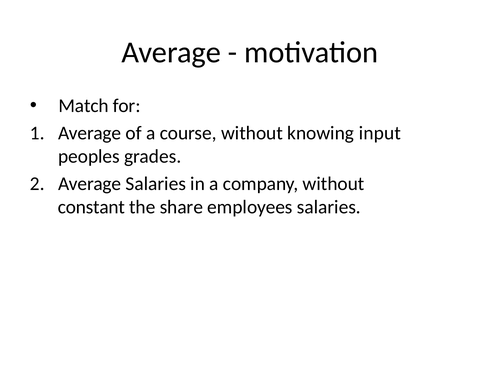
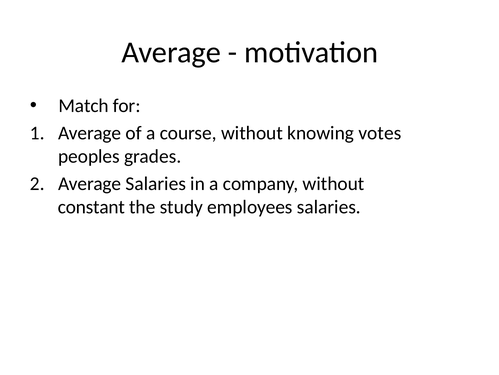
input: input -> votes (380, 133)
share: share -> study (181, 207)
